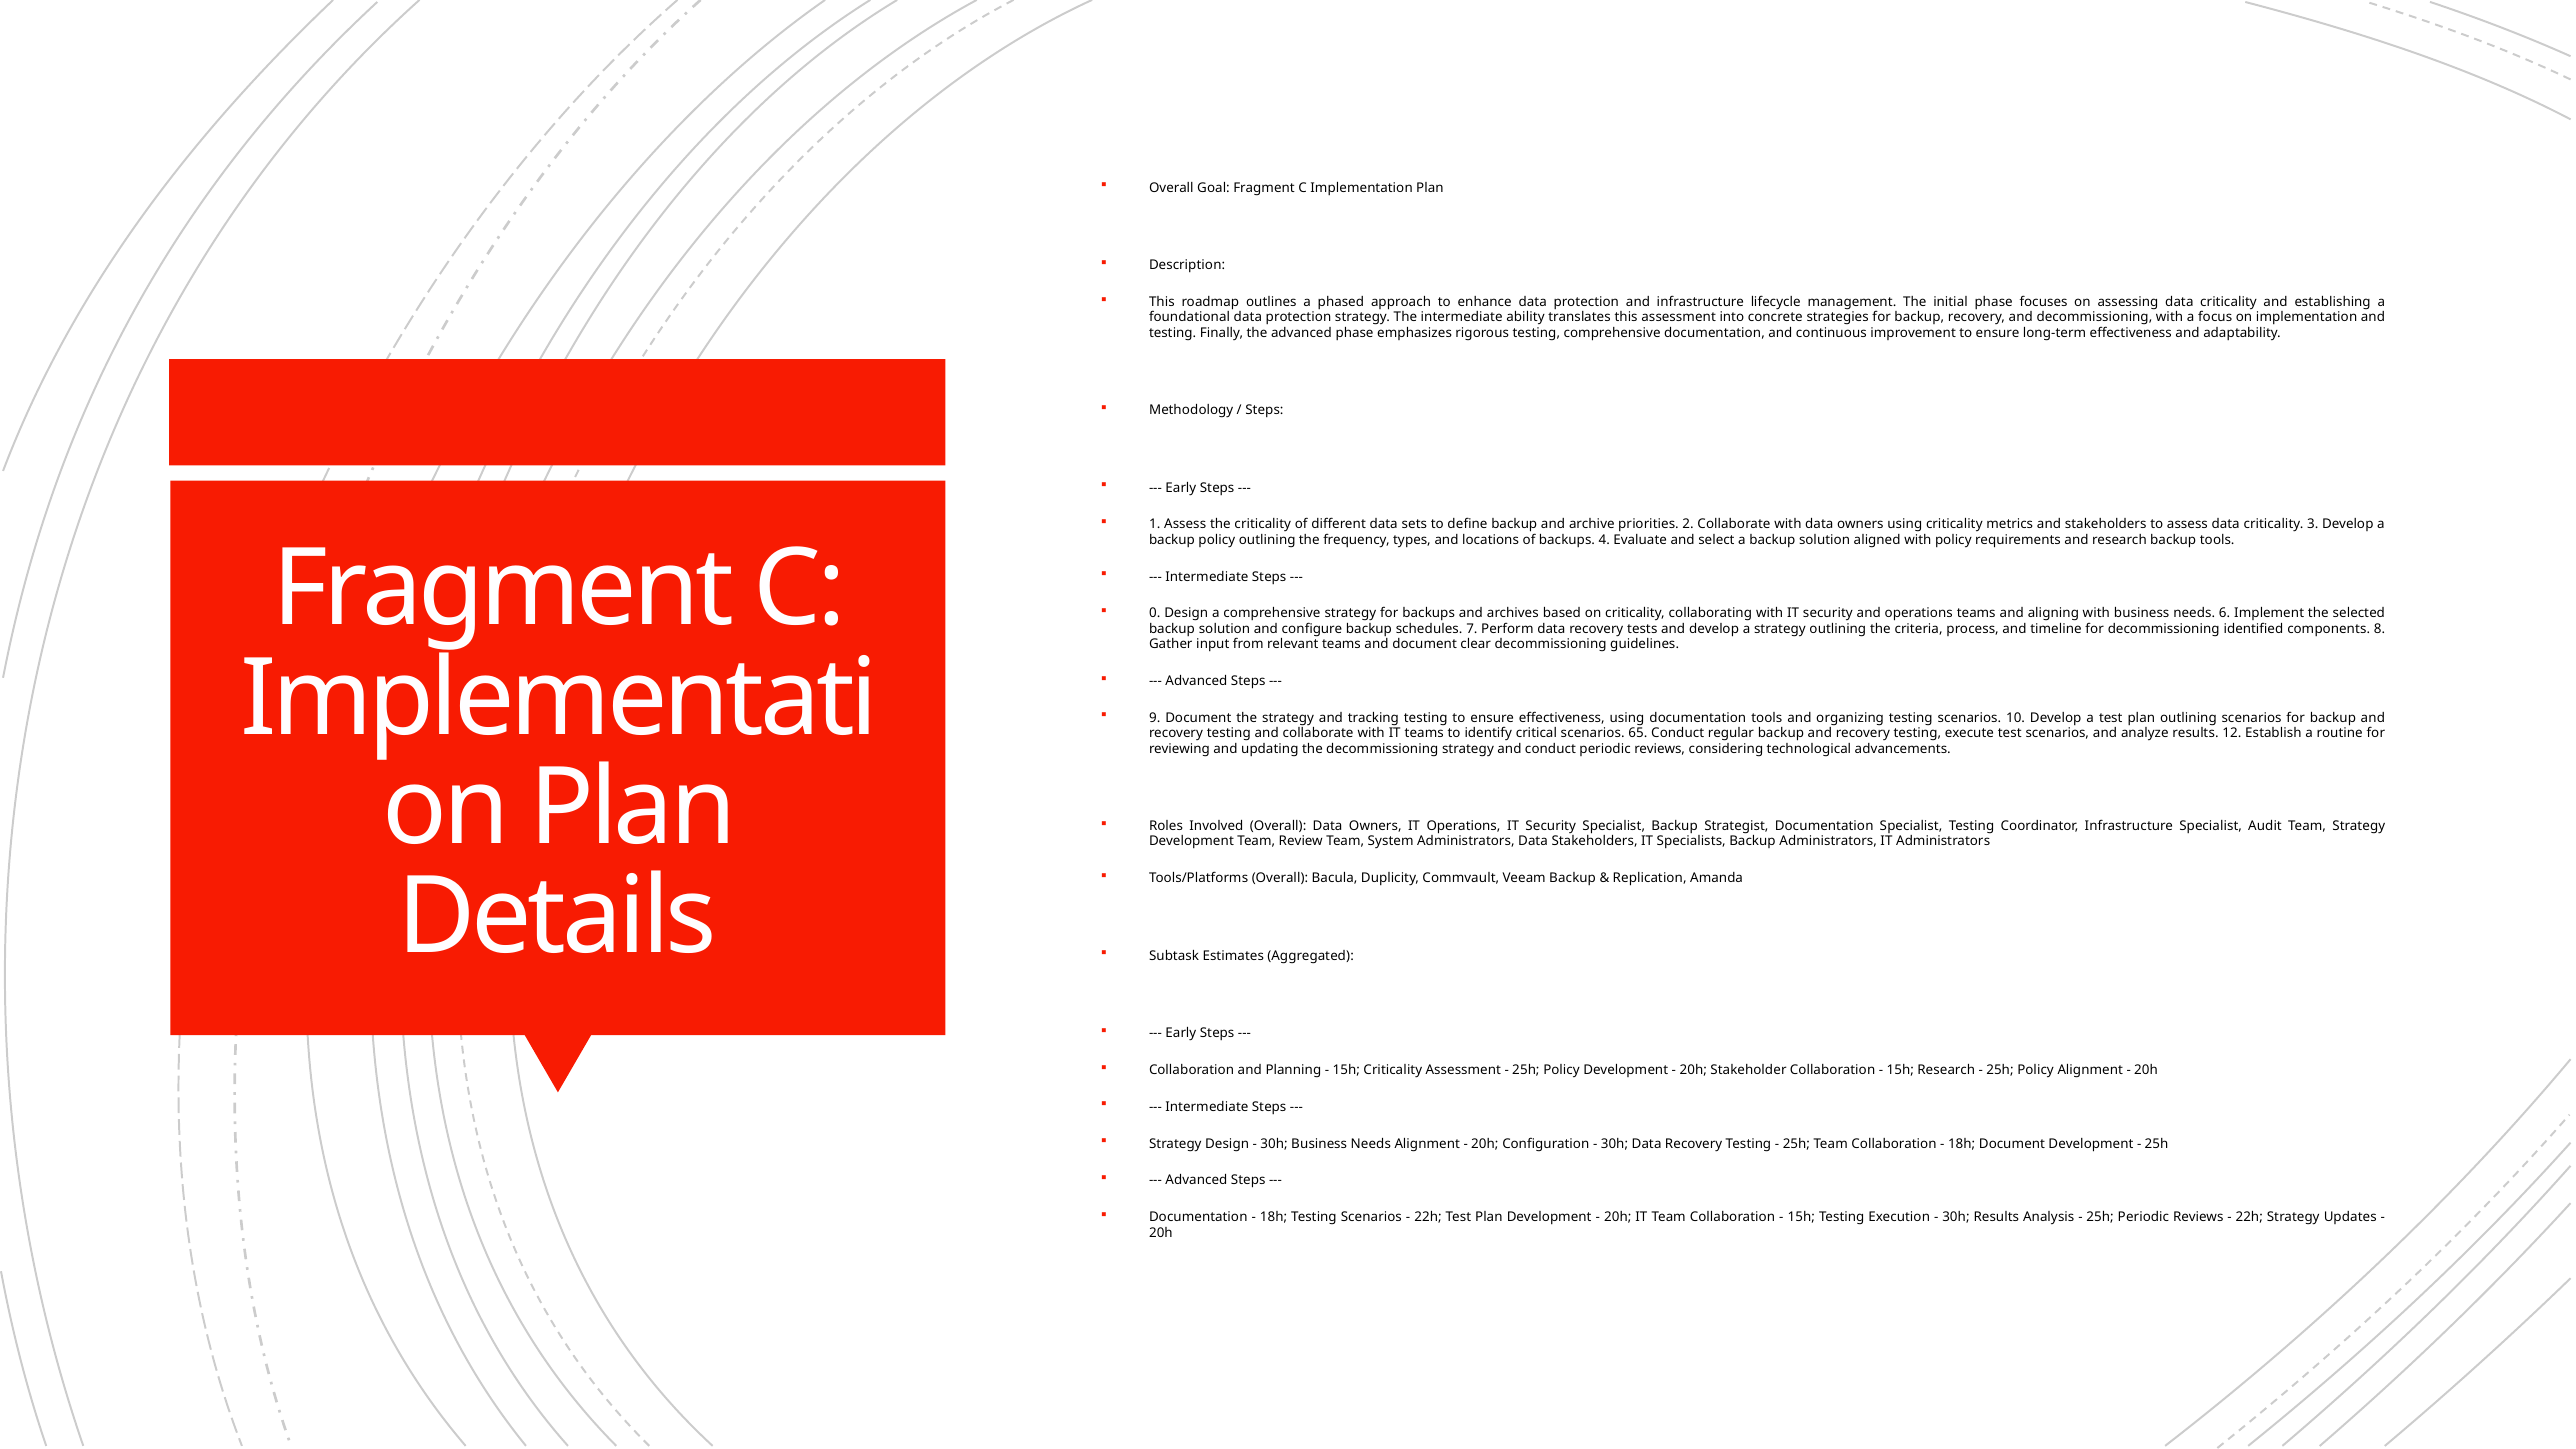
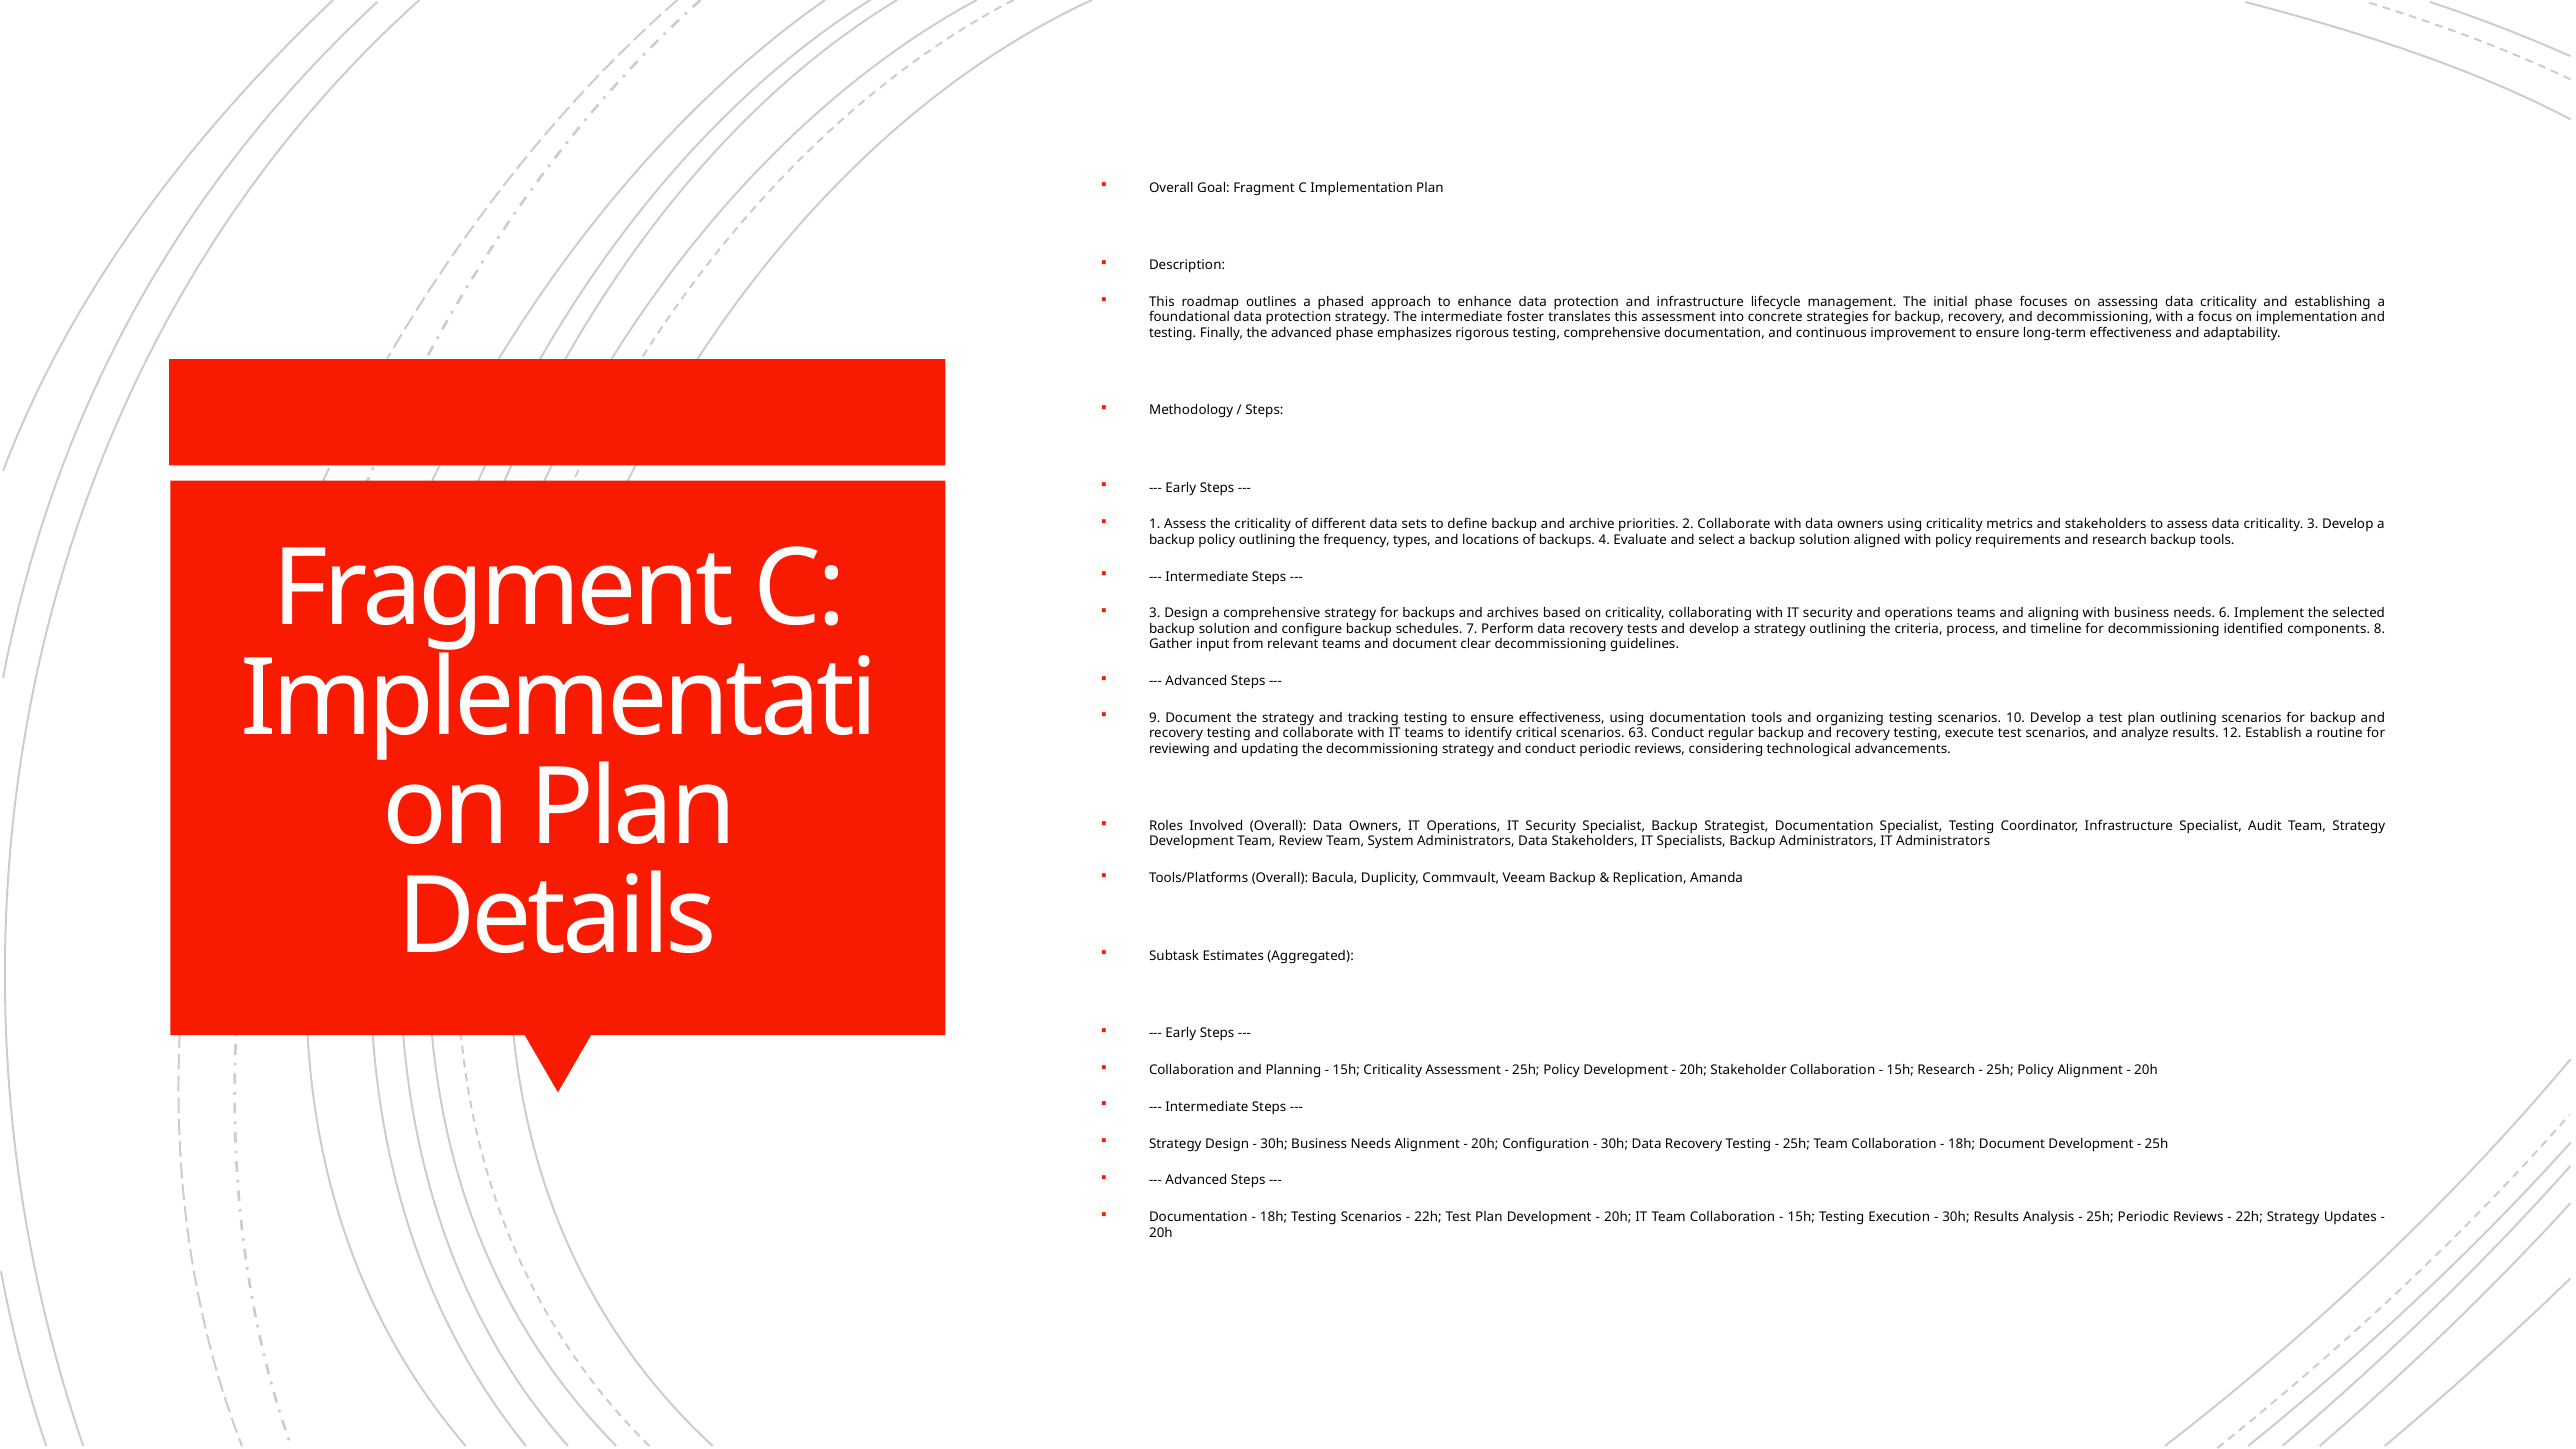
ability: ability -> foster (1525, 317)
0: 0 -> 3 (1155, 614)
65: 65 -> 63 (1638, 733)
